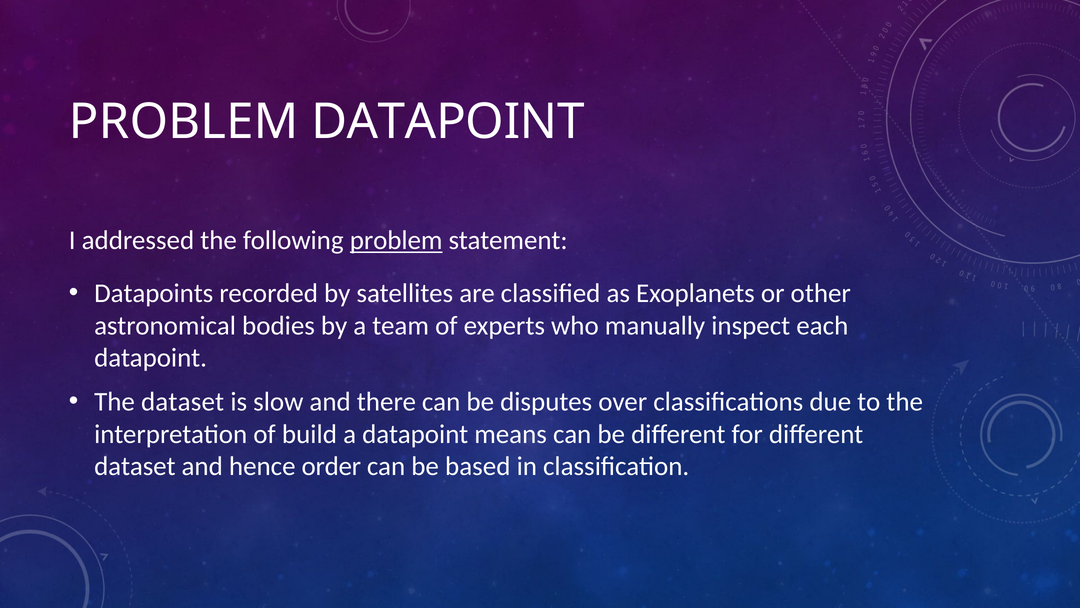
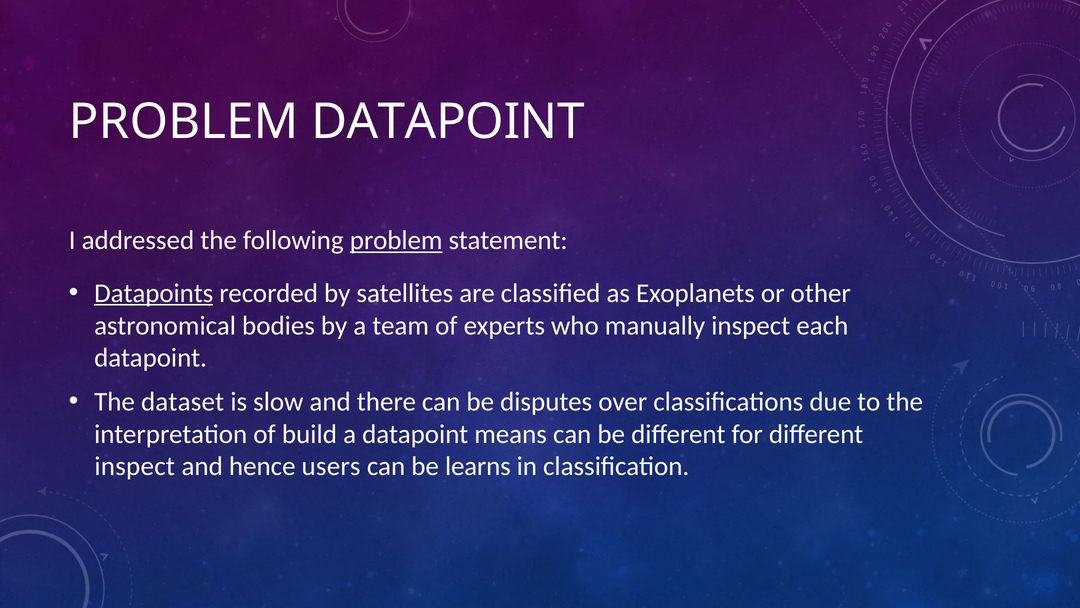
Datapoints underline: none -> present (154, 293)
dataset: dataset -> inspect (135, 466)
order: order -> users (331, 466)
based: based -> learns (478, 466)
